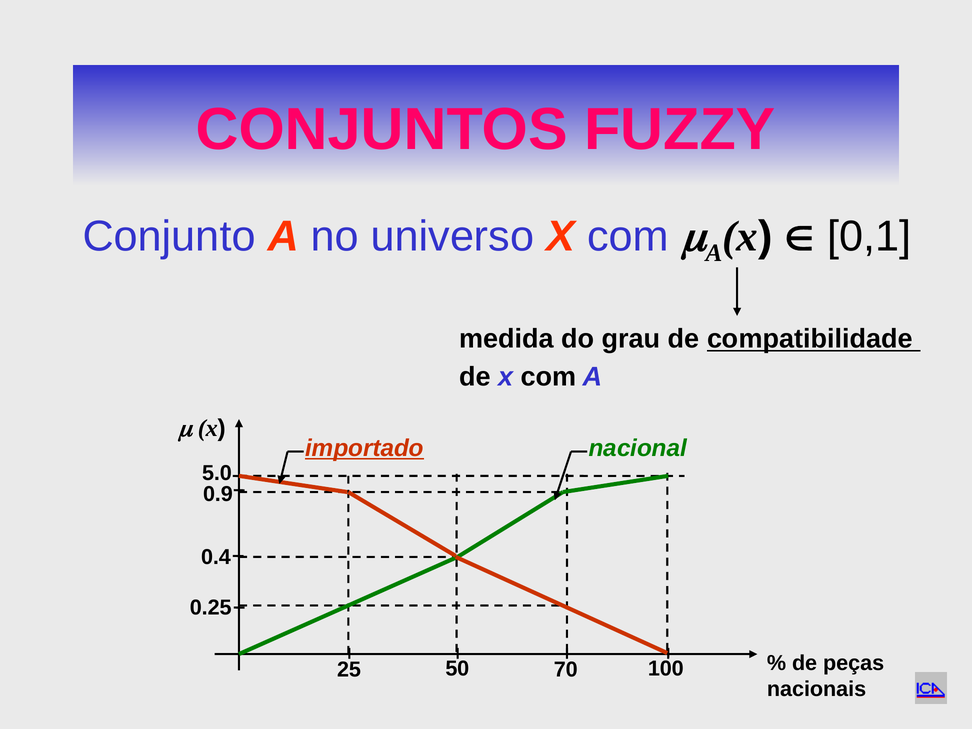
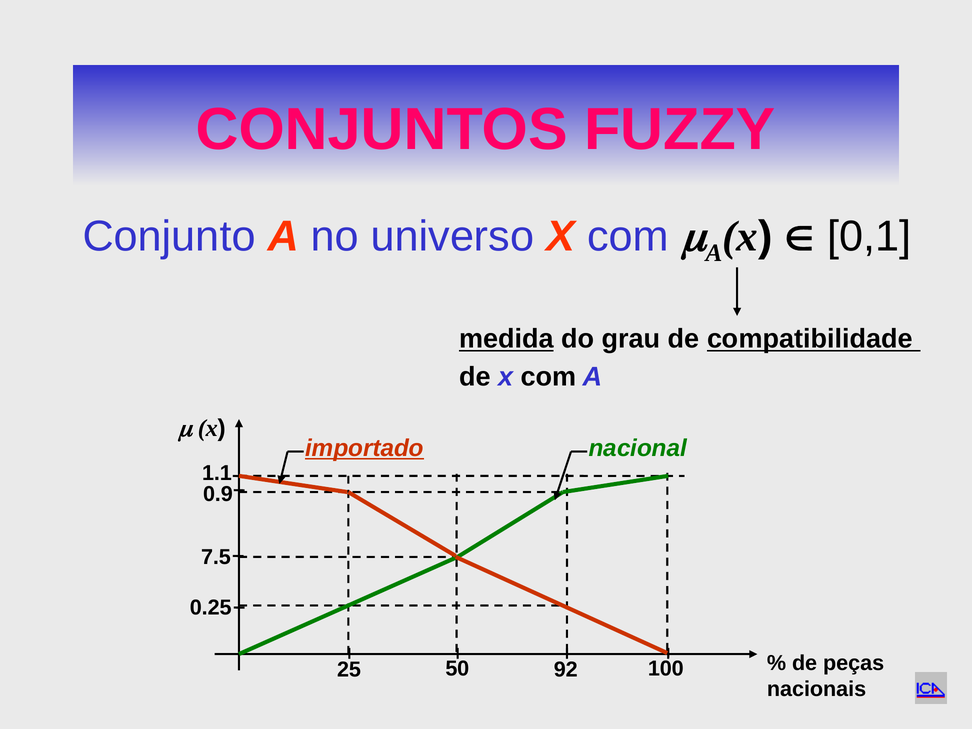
medida underline: none -> present (506, 339)
5.0: 5.0 -> 1.1 (217, 473)
0.4: 0.4 -> 7.5 (216, 557)
70: 70 -> 92 (566, 670)
